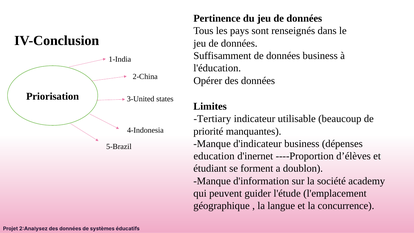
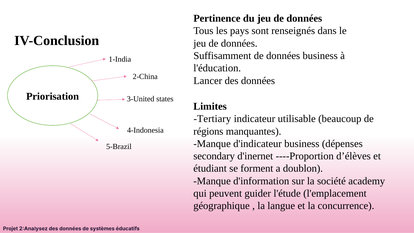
Opérer: Opérer -> Lancer (208, 81)
priorité: priorité -> régions (208, 131)
education: education -> secondary (214, 156)
